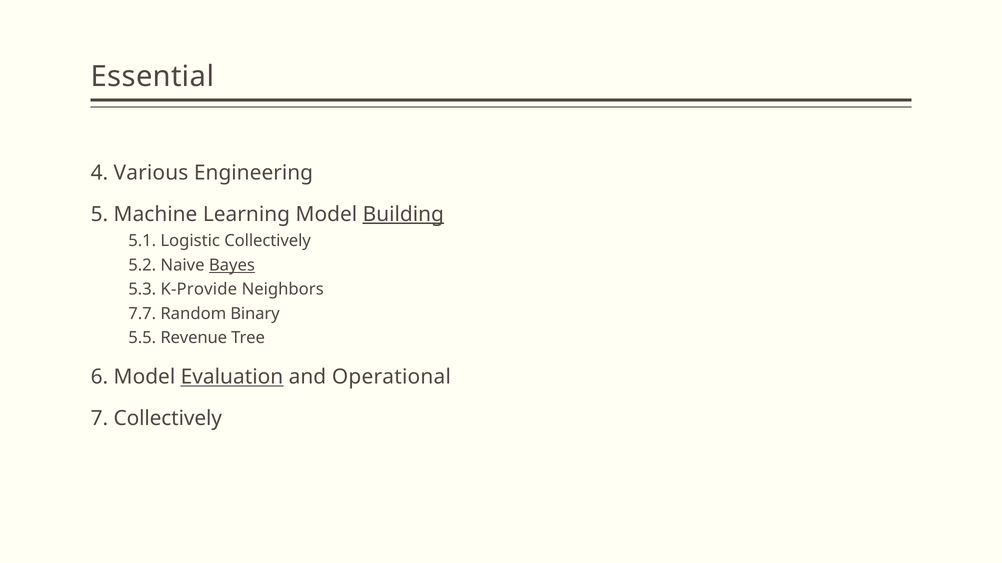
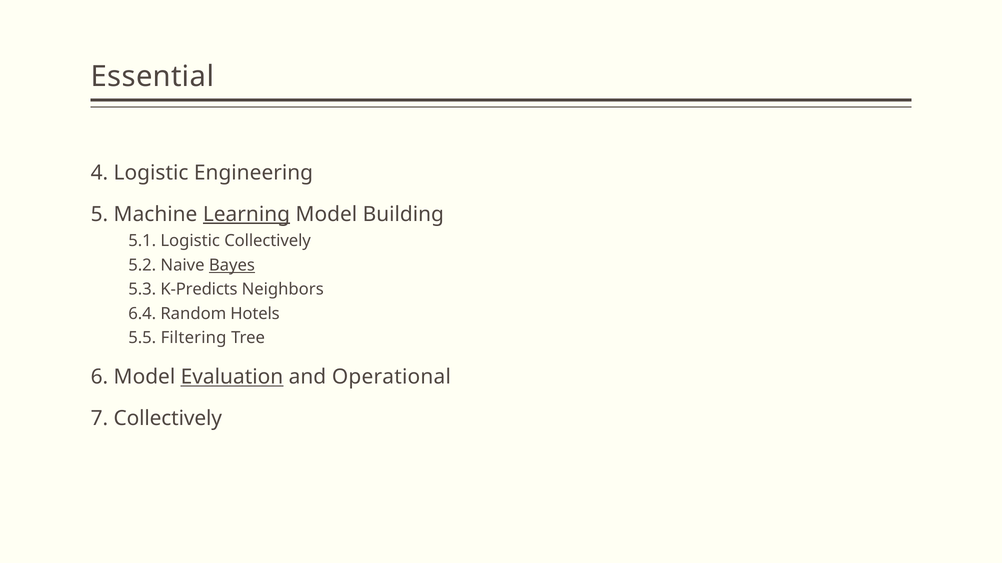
4 Various: Various -> Logistic (151, 173)
Learning underline: none -> present (246, 215)
Building underline: present -> none (403, 215)
K-Provide: K-Provide -> K-Predicts (199, 290)
7.7: 7.7 -> 6.4 (142, 314)
Binary: Binary -> Hotels (255, 314)
Revenue: Revenue -> Filtering (194, 338)
